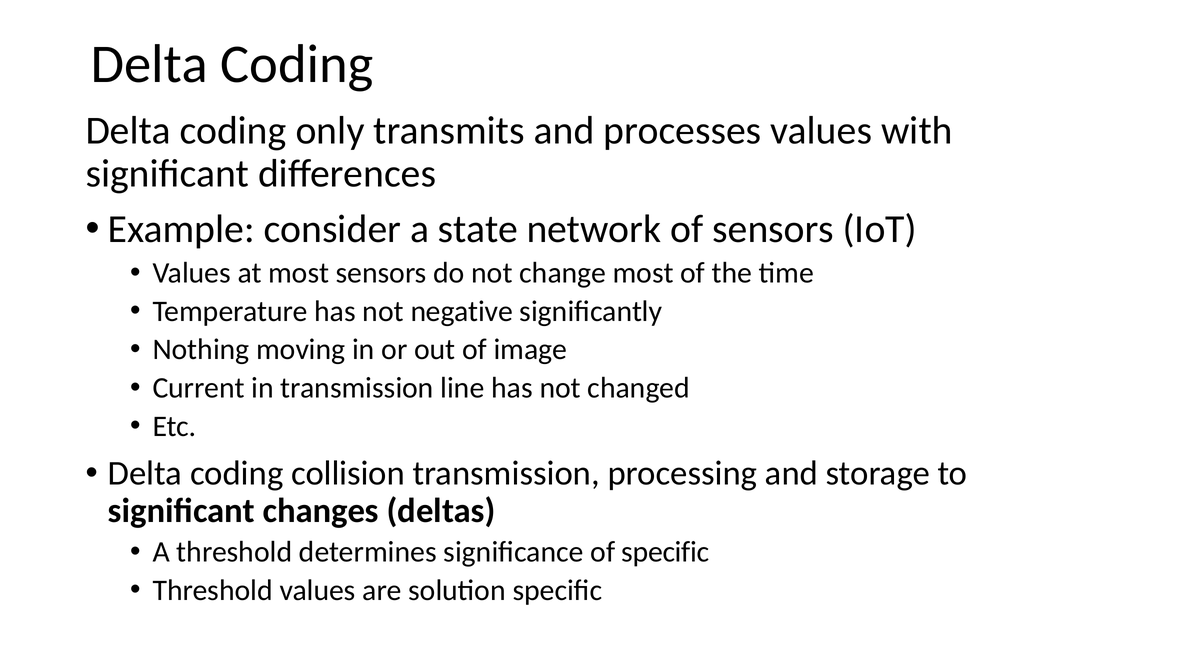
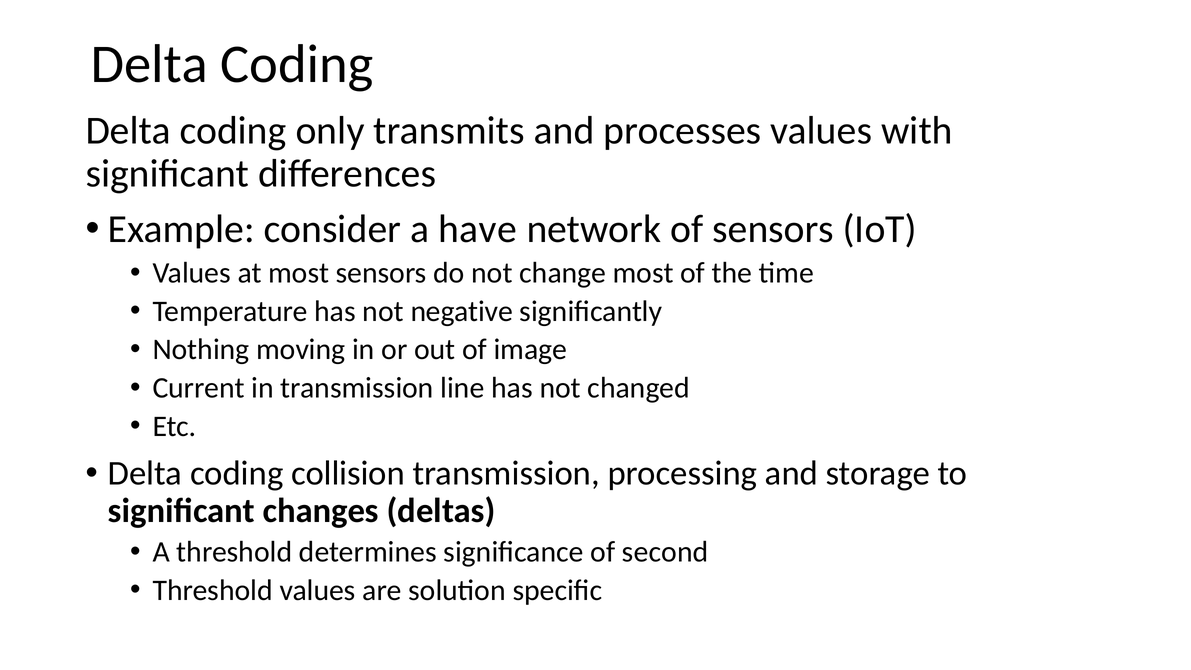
state: state -> have (478, 229)
of specific: specific -> second (665, 552)
